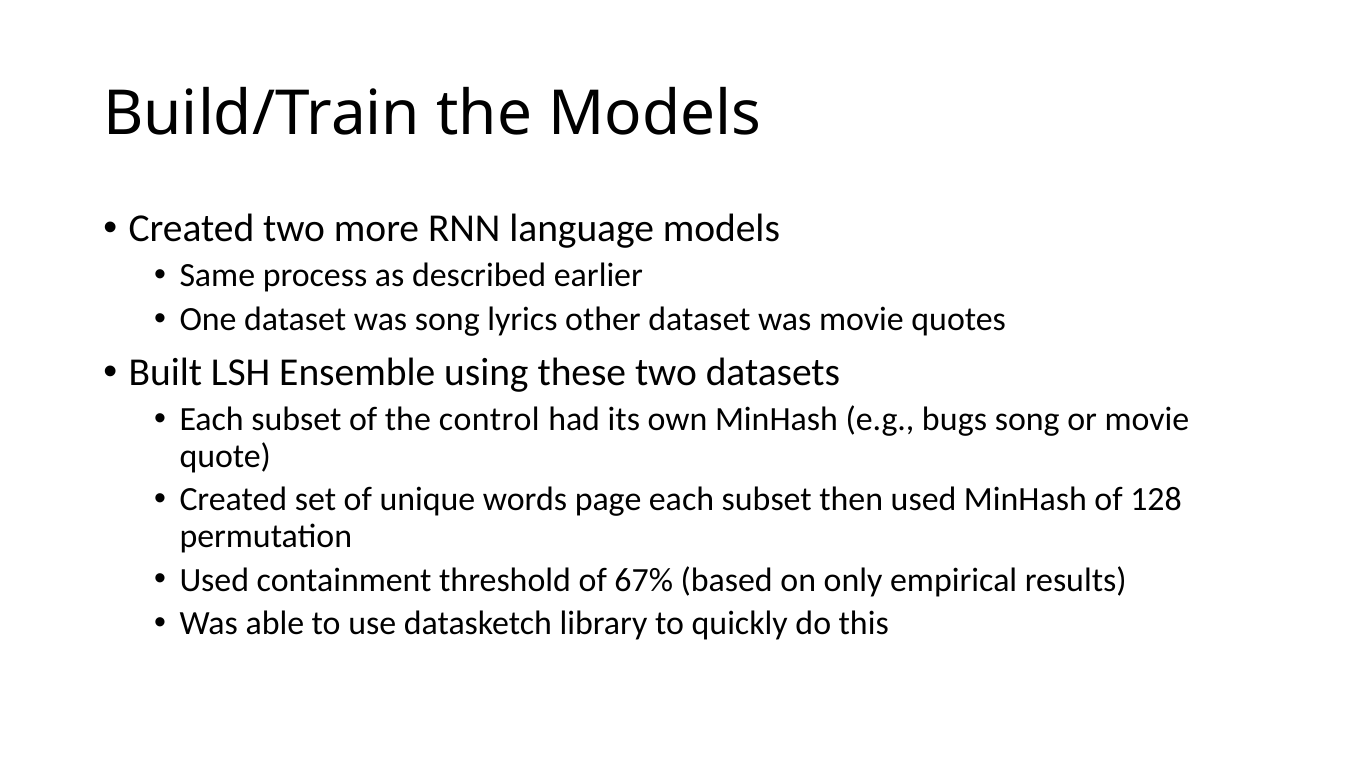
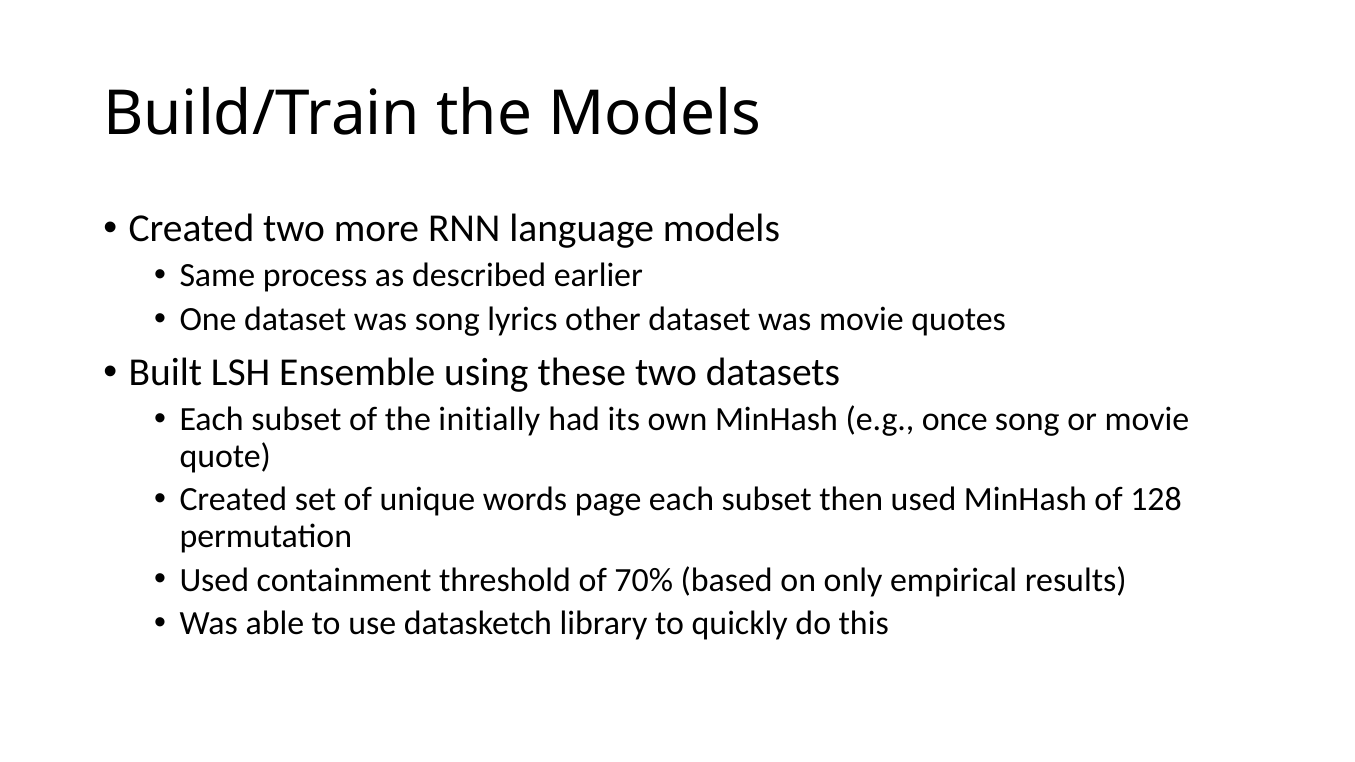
control: control -> initially (489, 420)
bugs: bugs -> once (955, 420)
67%: 67% -> 70% (644, 580)
